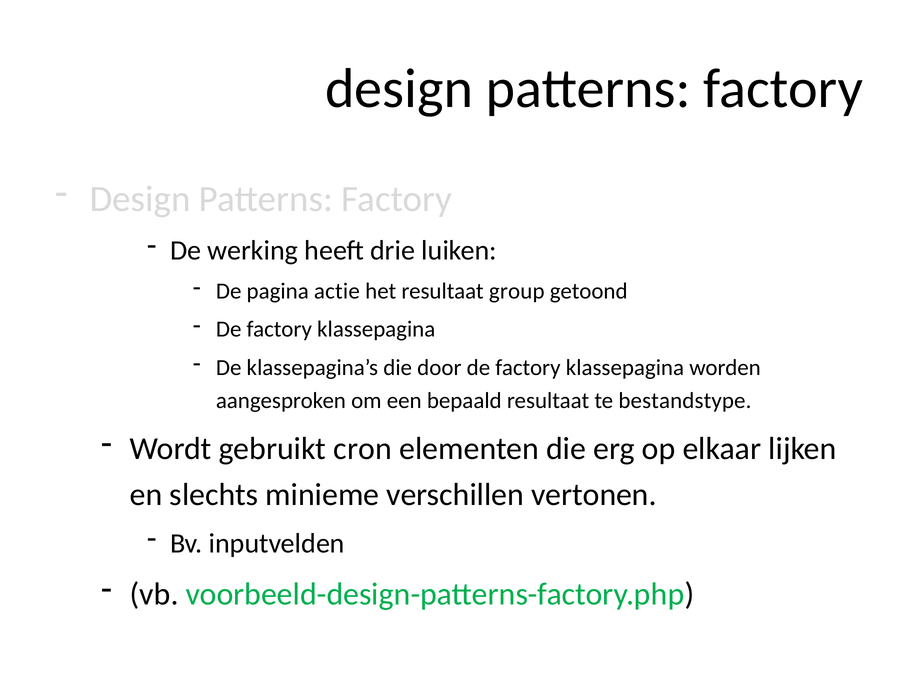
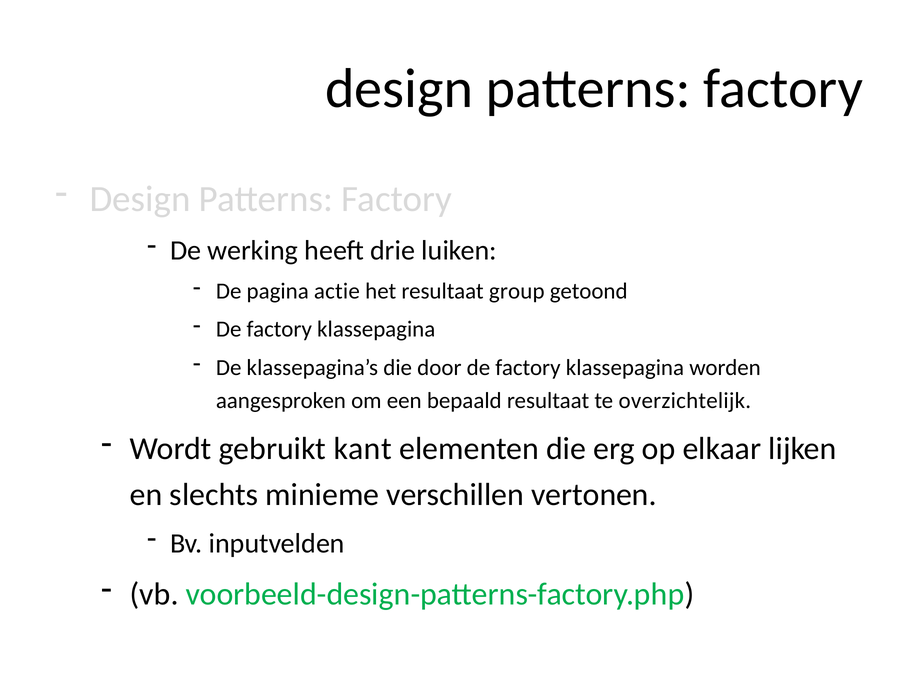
bestandstype: bestandstype -> overzichtelijk (685, 401)
cron: cron -> kant (363, 449)
